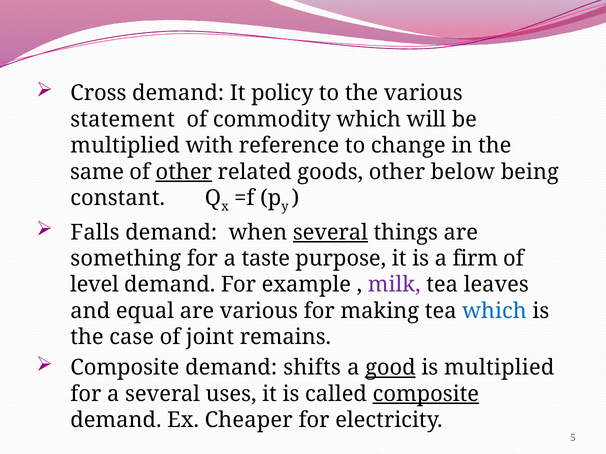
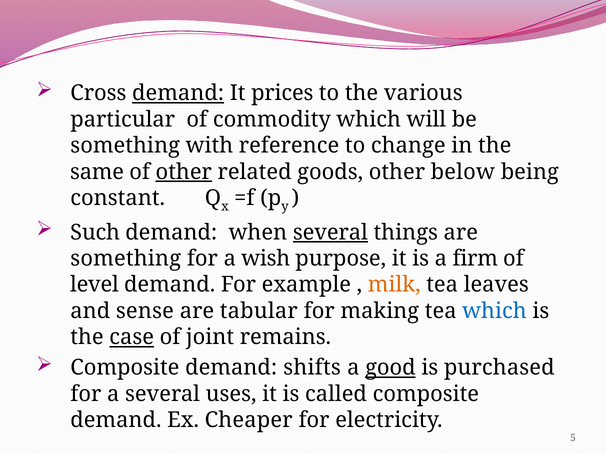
demand underline: none -> present (178, 93)
policy: policy -> prices (282, 93)
statement: statement -> particular (123, 120)
multiplied: multiplied -> something (125, 146)
Falls: Falls -> Such (95, 233)
taste: taste -> wish (266, 259)
milk colour: purple -> orange (394, 285)
equal: equal -> sense (145, 311)
are various: various -> tabular (259, 311)
case underline: none -> present (132, 338)
is multiplied: multiplied -> purchased (499, 368)
composite underline: present -> none (426, 394)
